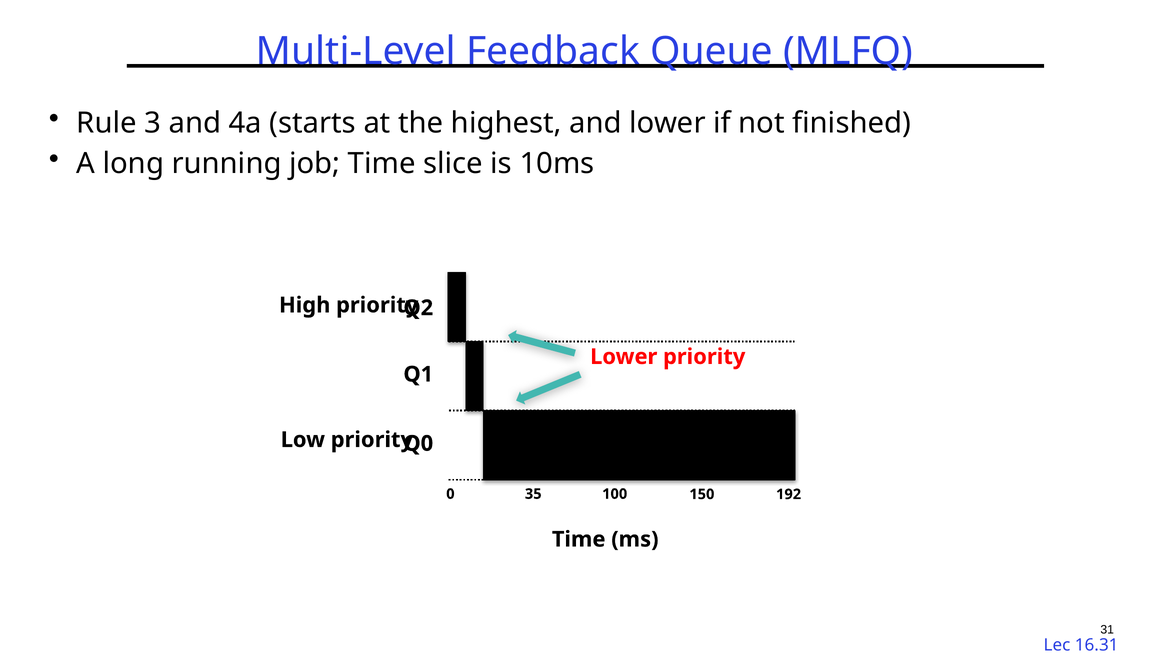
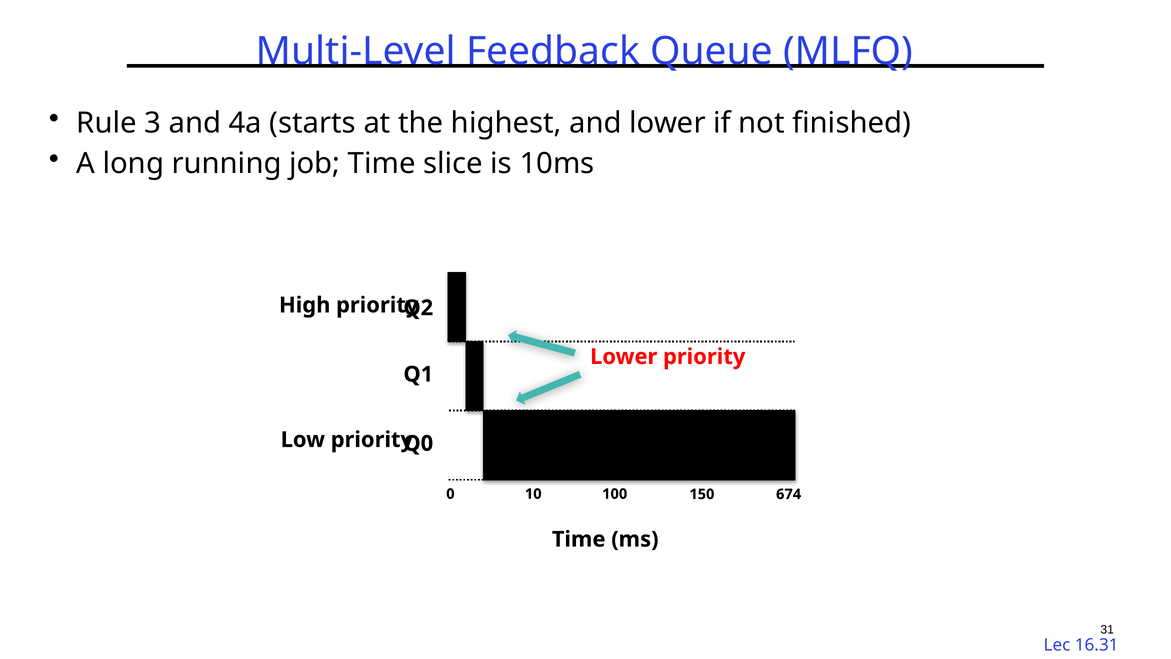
35: 35 -> 10 (533, 494)
192: 192 -> 674 (789, 494)
